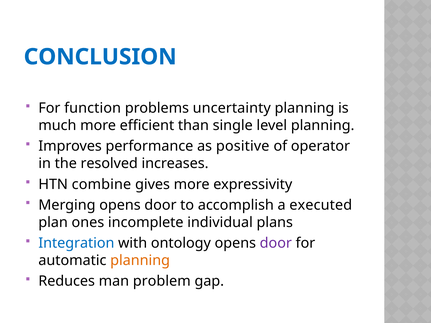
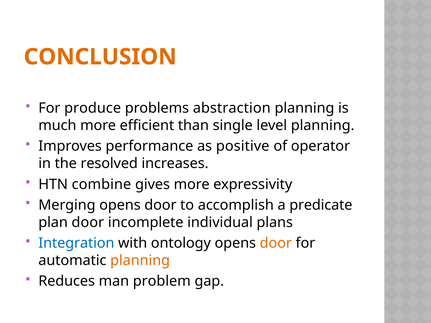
CONCLUSION colour: blue -> orange (100, 57)
function: function -> produce (93, 108)
uncertainty: uncertainty -> abstraction (232, 108)
executed: executed -> predicate (321, 205)
plan ones: ones -> door (88, 223)
door colour: purple -> orange (276, 243)
